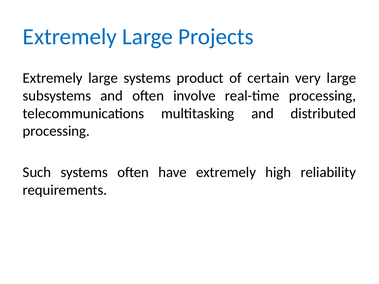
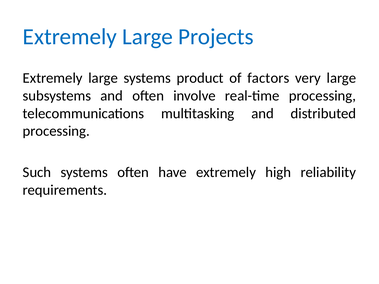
certain: certain -> factors (268, 78)
